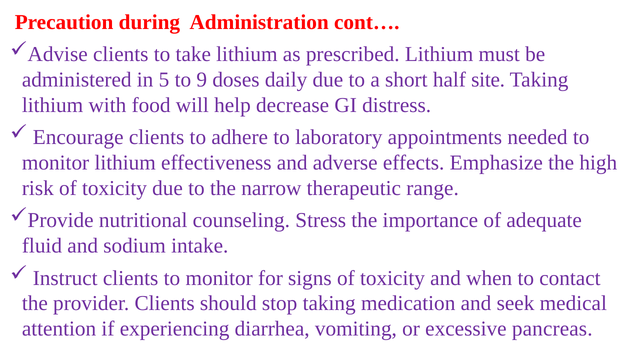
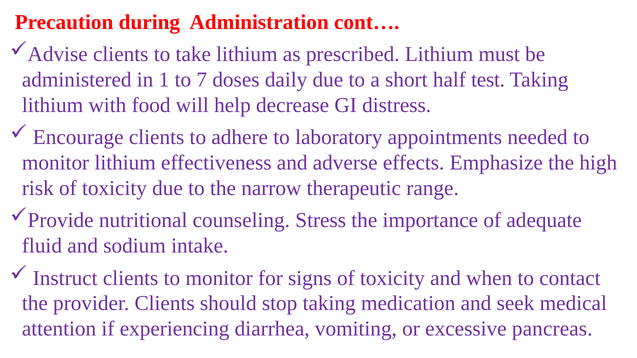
5: 5 -> 1 (164, 80)
9: 9 -> 7 (202, 80)
site: site -> test (488, 80)
